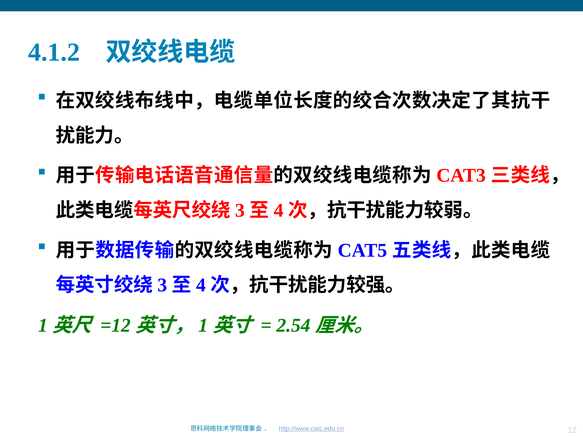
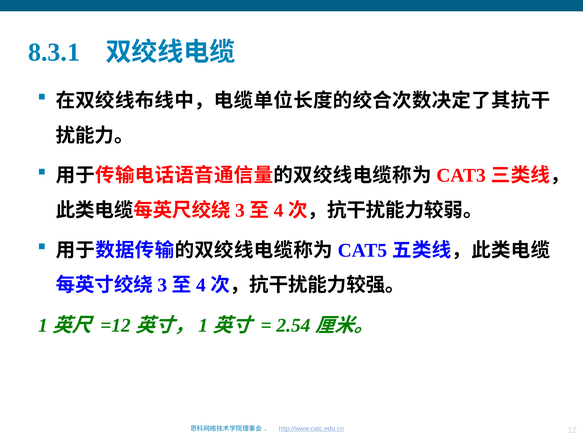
4.1.2: 4.1.2 -> 8.3.1 (54, 52)
